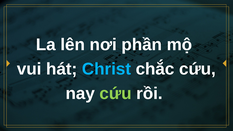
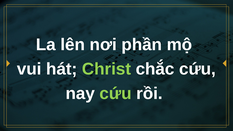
Christ colour: light blue -> light green (106, 69)
